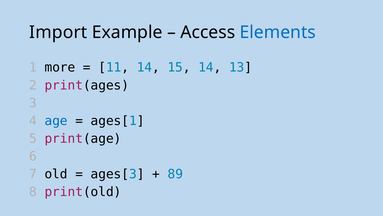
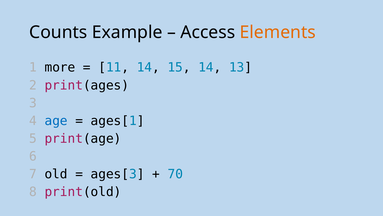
Import: Import -> Counts (58, 32)
Elements colour: blue -> orange (278, 32)
89: 89 -> 70 (175, 174)
